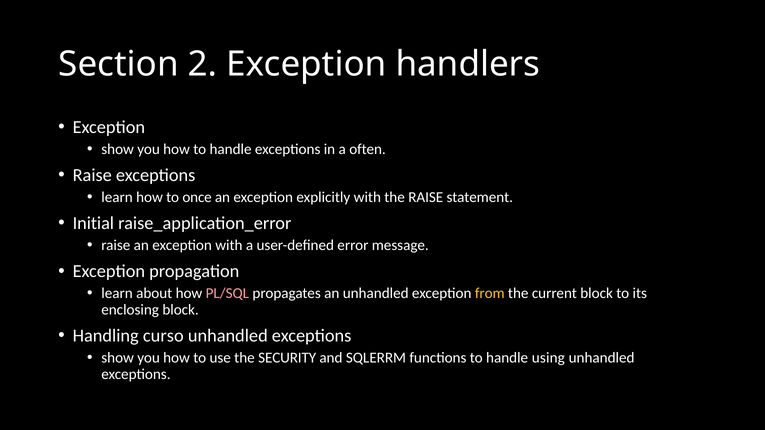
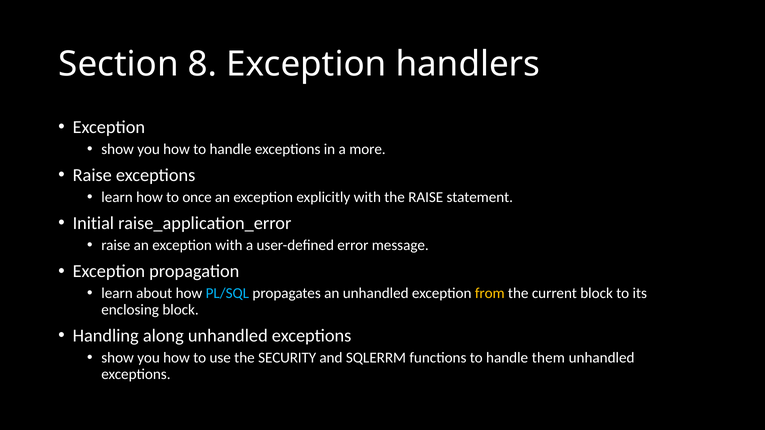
2: 2 -> 8 (203, 64)
often: often -> more (367, 149)
PL/SQL colour: pink -> light blue (227, 294)
curso: curso -> along (163, 336)
using: using -> them (548, 358)
